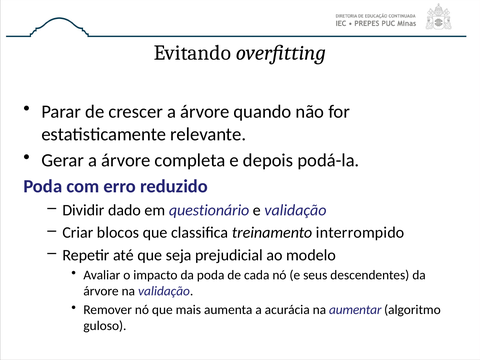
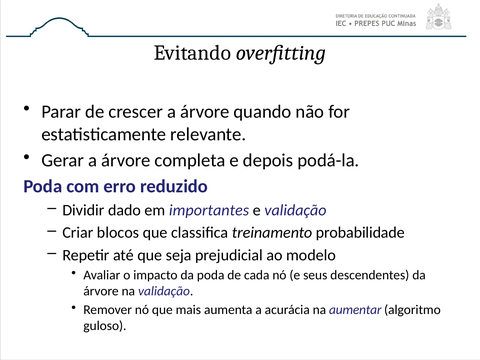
questionário: questionário -> importantes (209, 210)
interrompido: interrompido -> probabilidade (360, 233)
